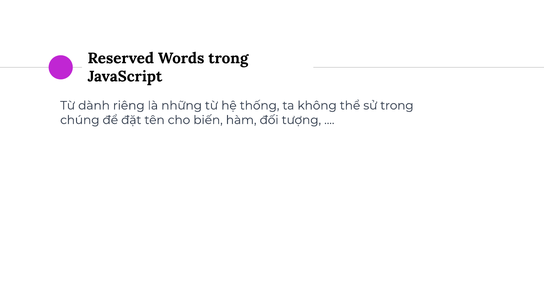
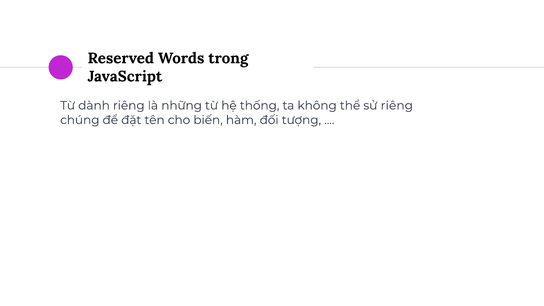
sử trong: trong -> riêng (397, 106)
